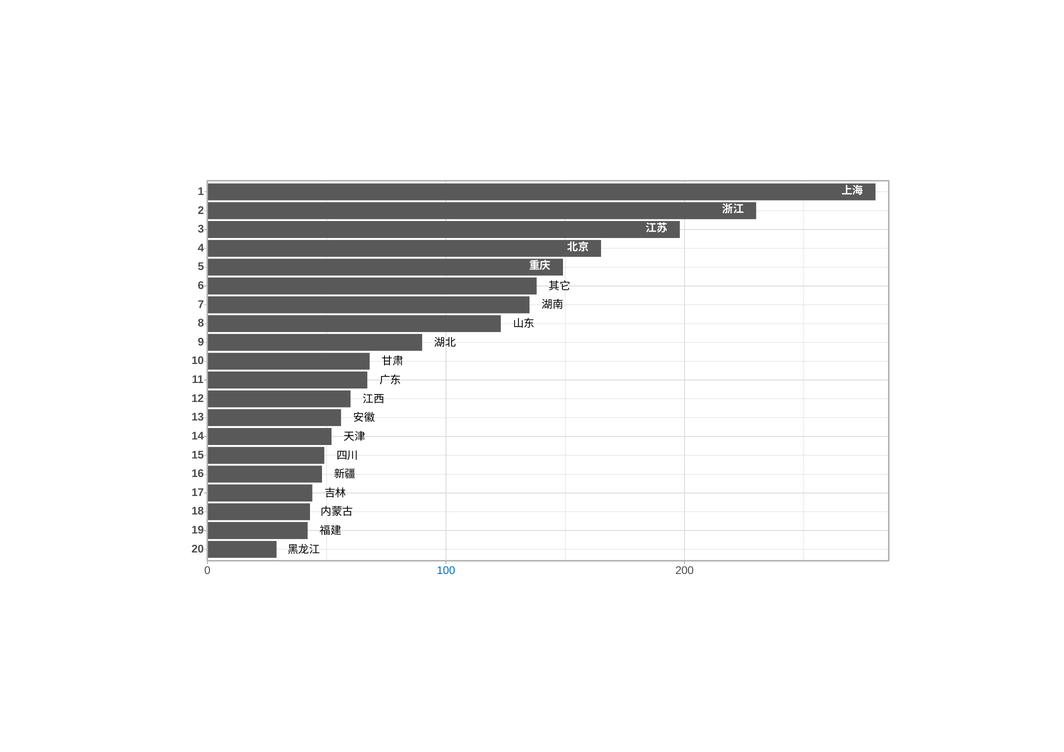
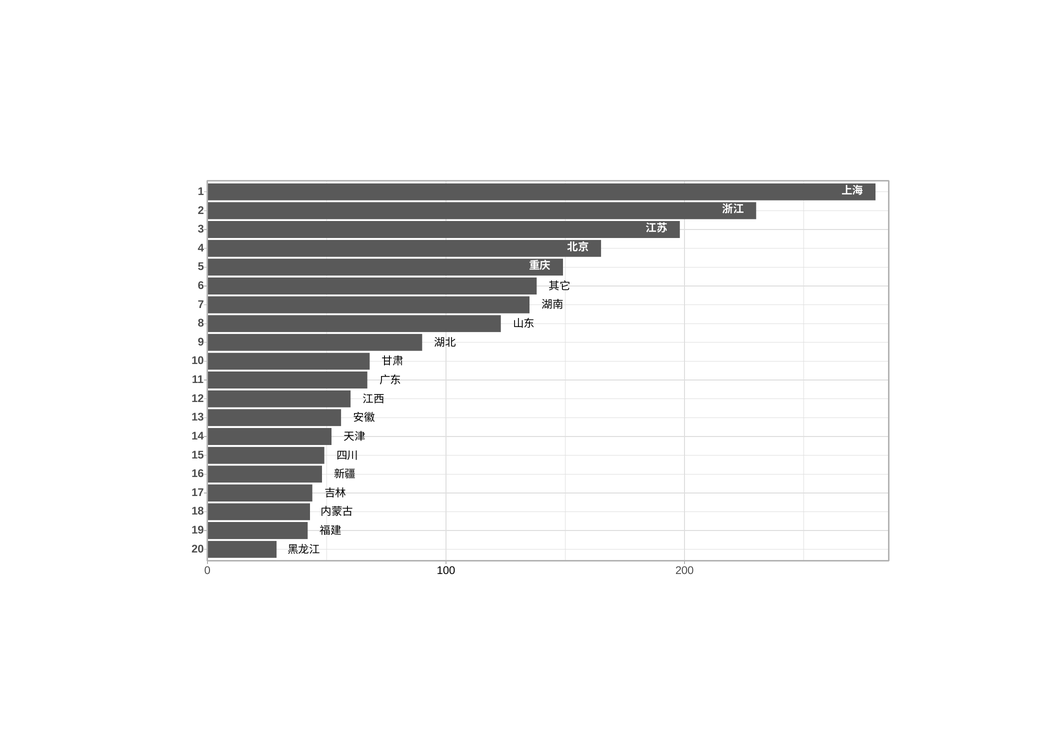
100 colour: blue -> black (446, 571)
